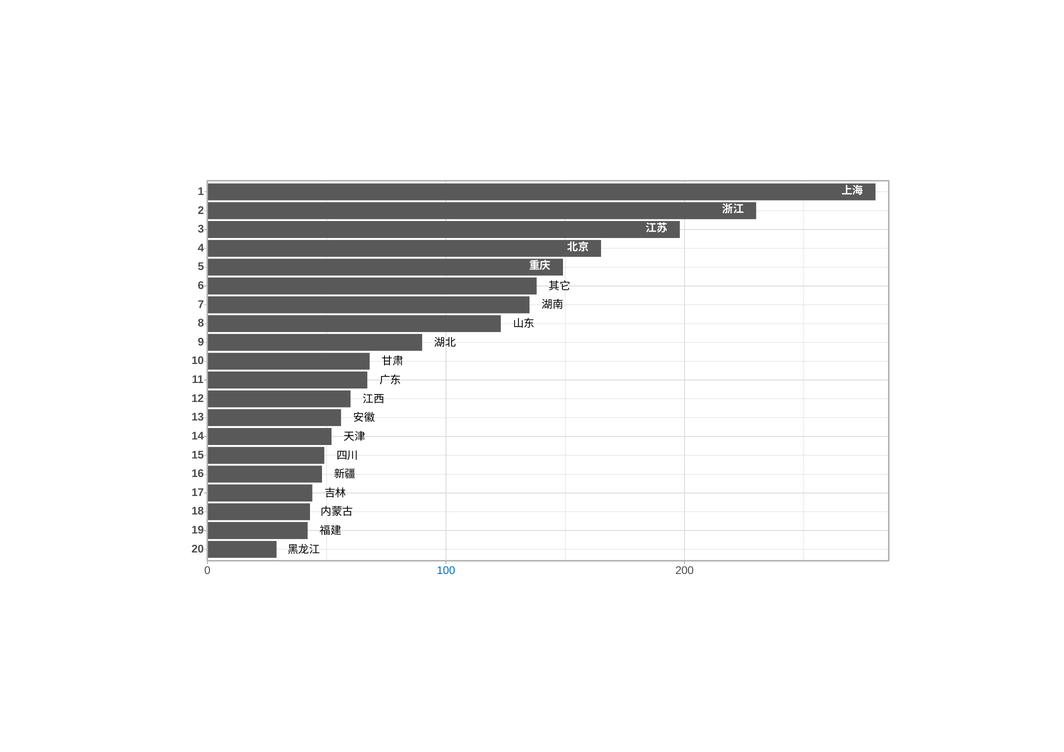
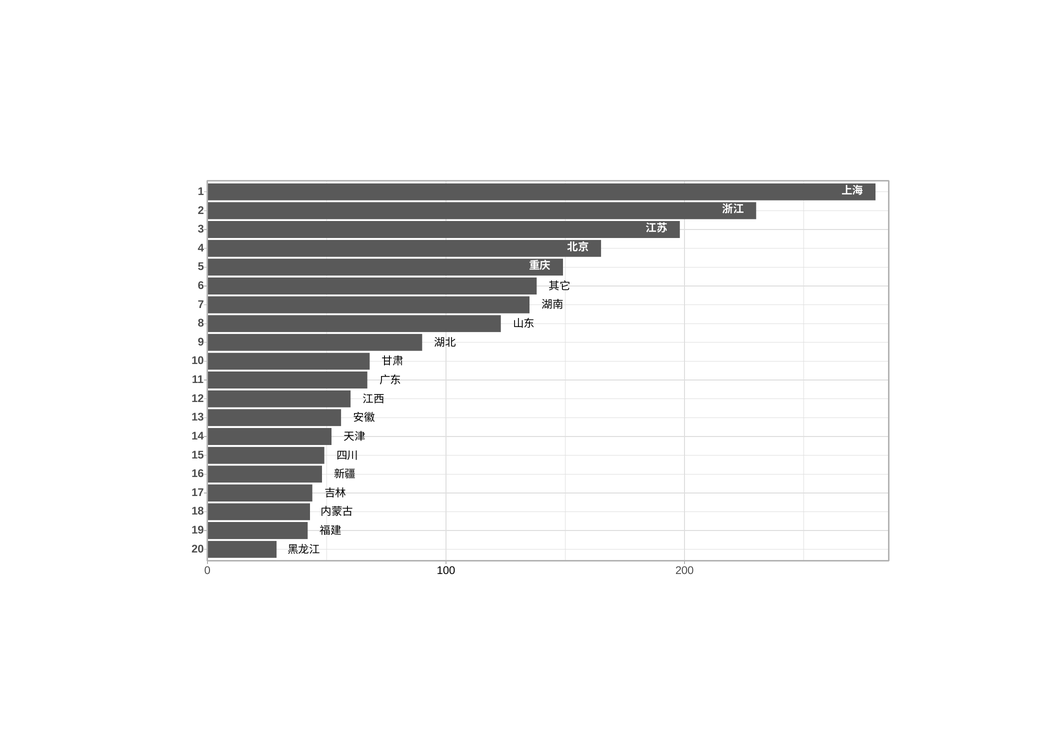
100 colour: blue -> black (446, 571)
